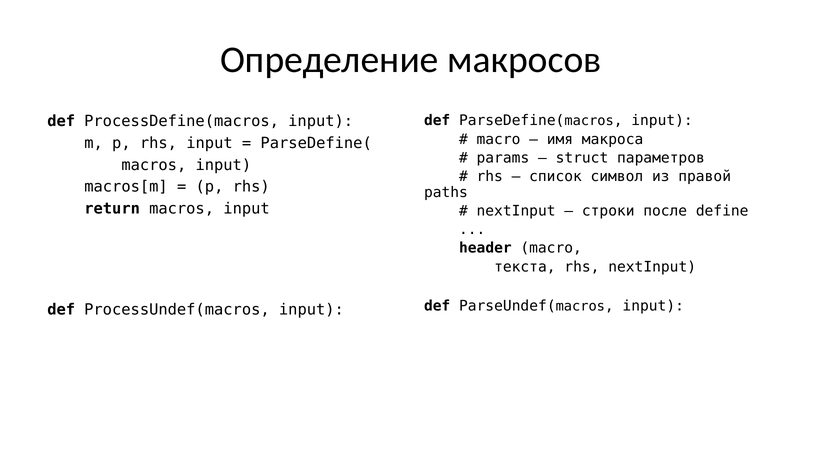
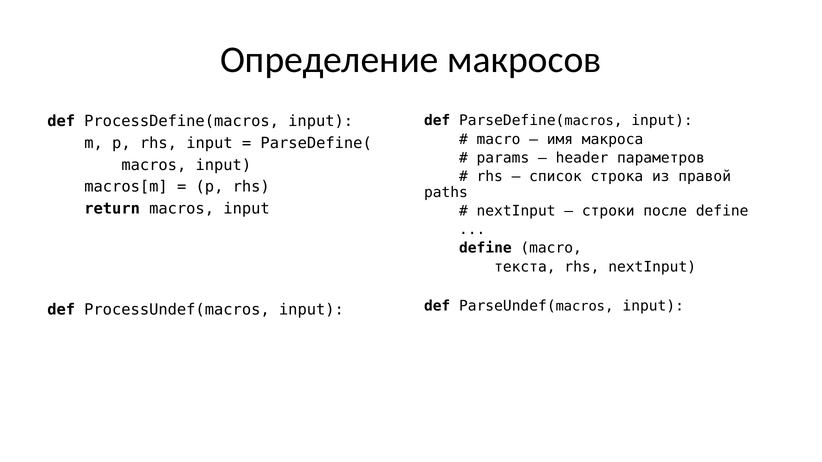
struct: struct -> header (582, 158)
символ: символ -> строка (617, 177)
header: header -> define (485, 248)
